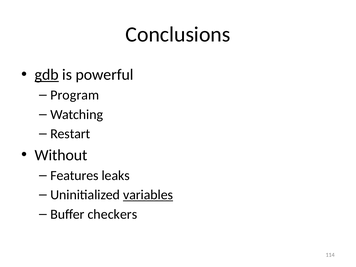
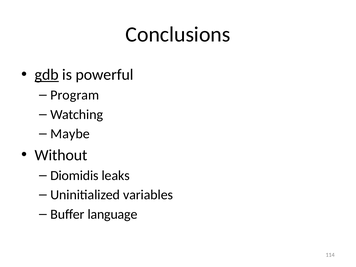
Restart: Restart -> Maybe (70, 134)
Features: Features -> Diomidis (74, 175)
variables underline: present -> none (148, 195)
checkers: checkers -> language (113, 214)
